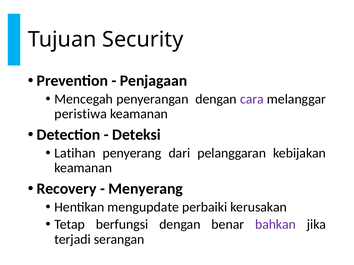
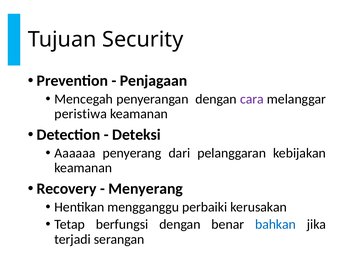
Latihan: Latihan -> Aaaaaa (75, 153)
mengupdate: mengupdate -> mengganggu (143, 207)
bahkan colour: purple -> blue (276, 225)
